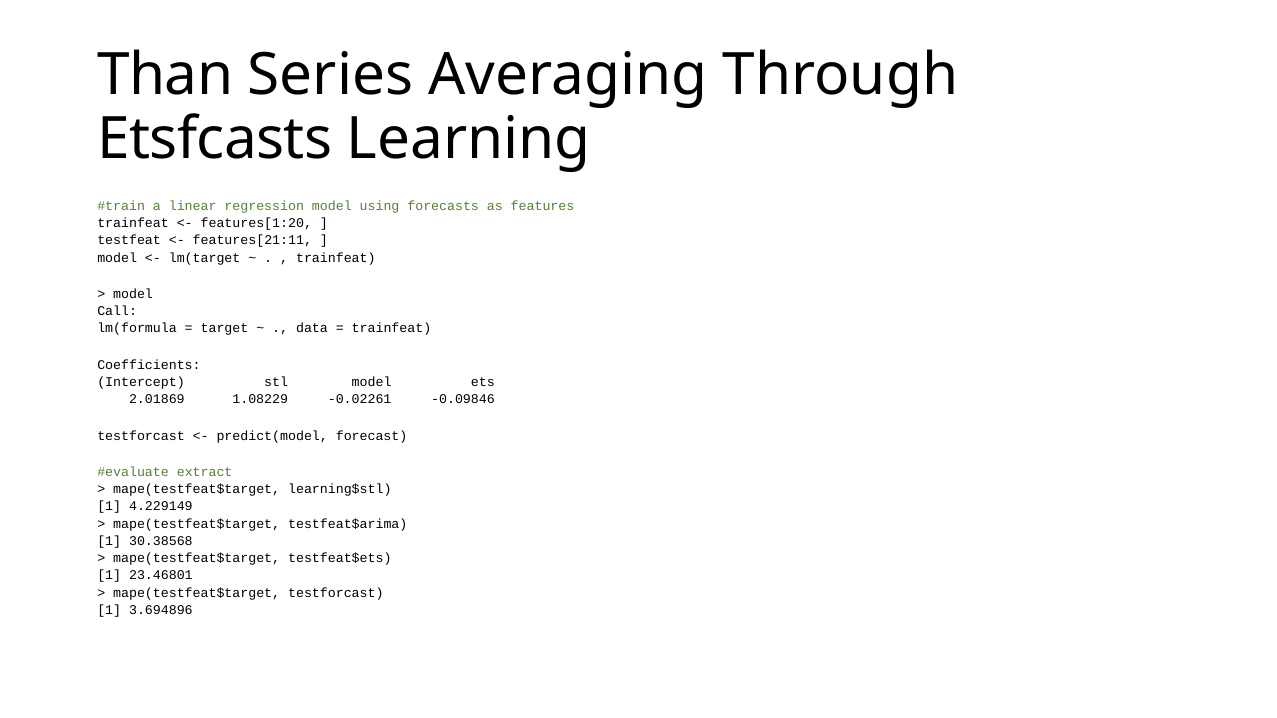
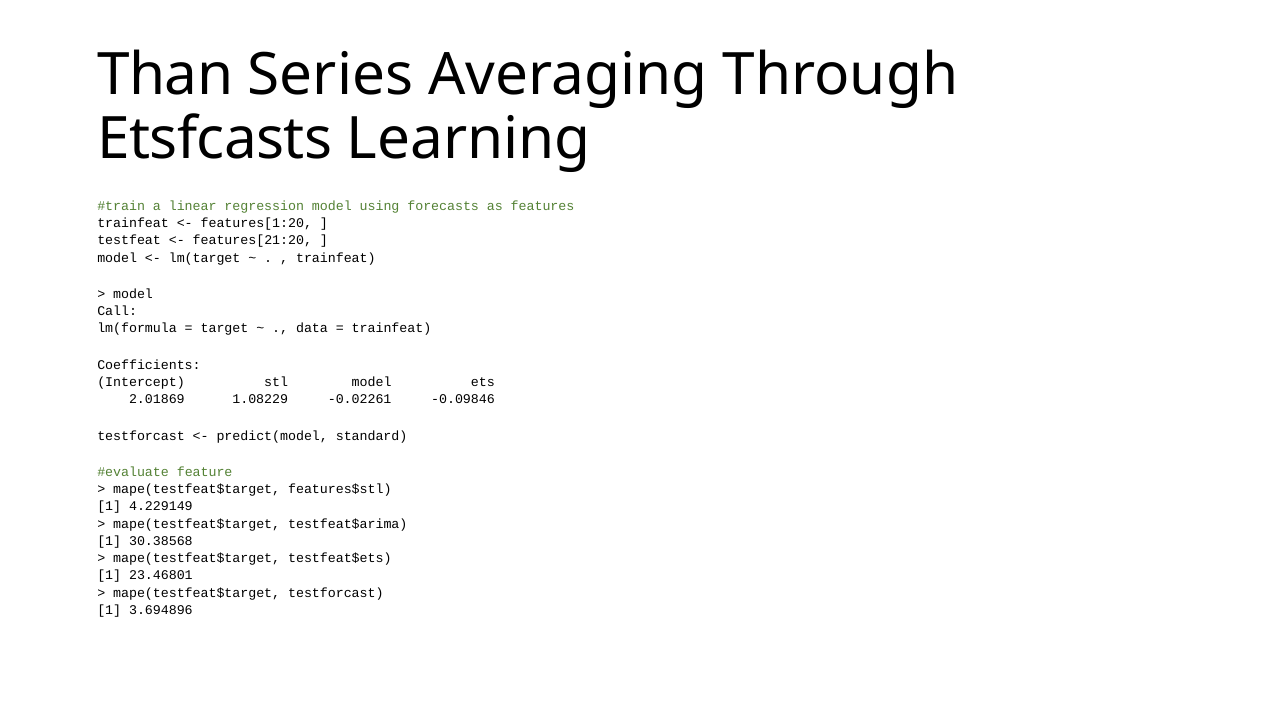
features[21:11: features[21:11 -> features[21:20 (252, 241)
forecast: forecast -> standard (372, 436)
extract: extract -> feature (205, 472)
learning$stl: learning$stl -> features$stl (340, 490)
